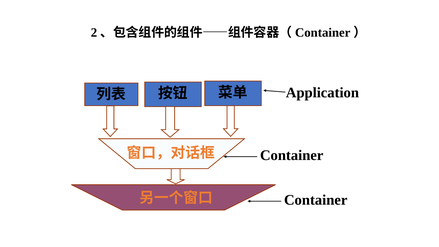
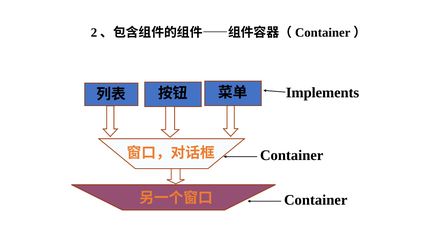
Application: Application -> Implements (322, 93)
